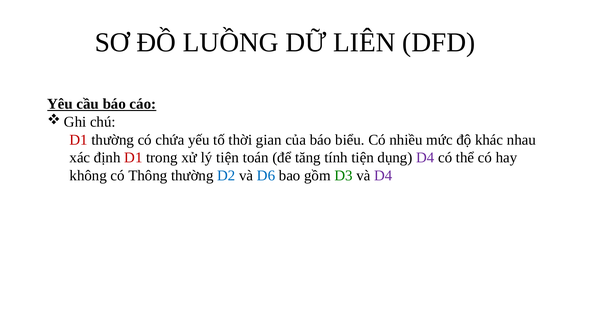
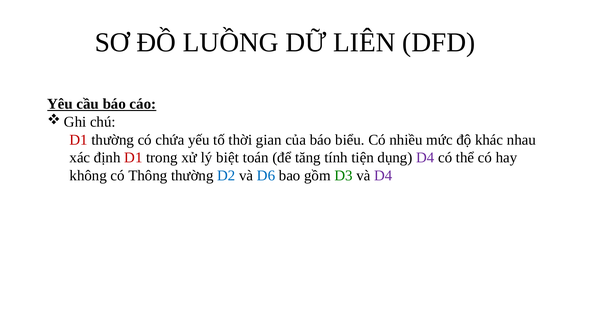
lý tiện: tiện -> biệt (228, 158)
